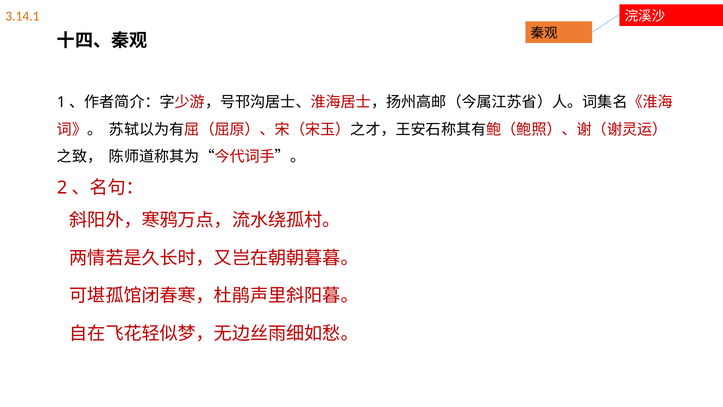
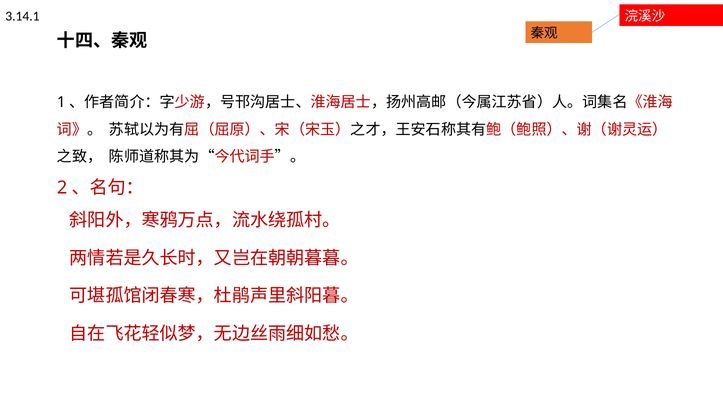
3.14.1 colour: orange -> black (22, 16)
